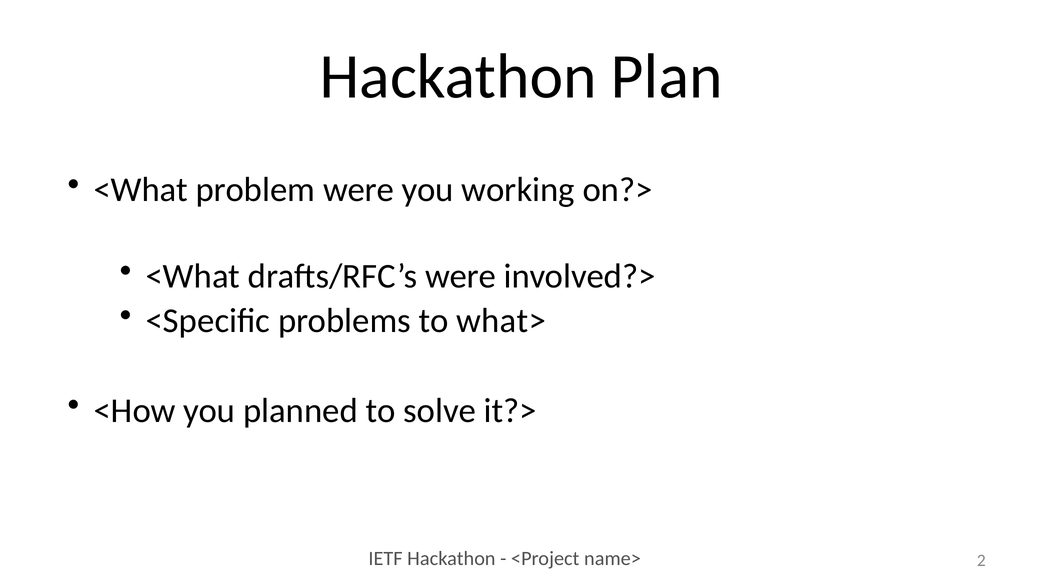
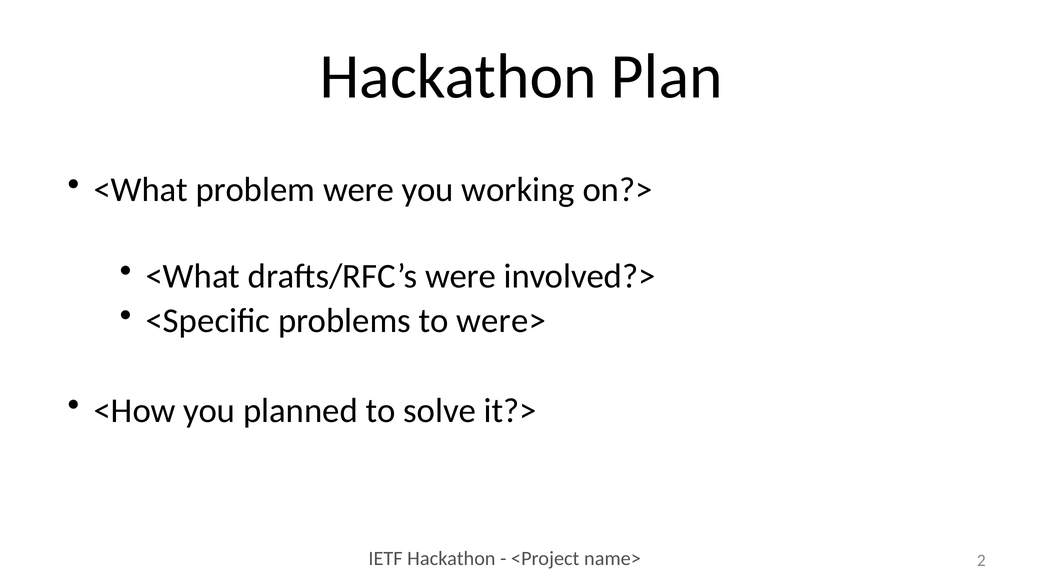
what>: what> -> were> (501, 321)
